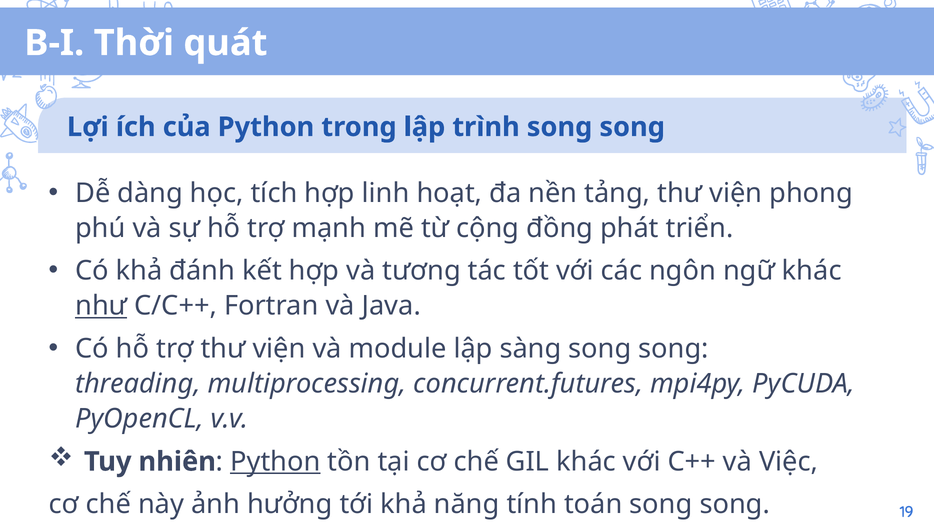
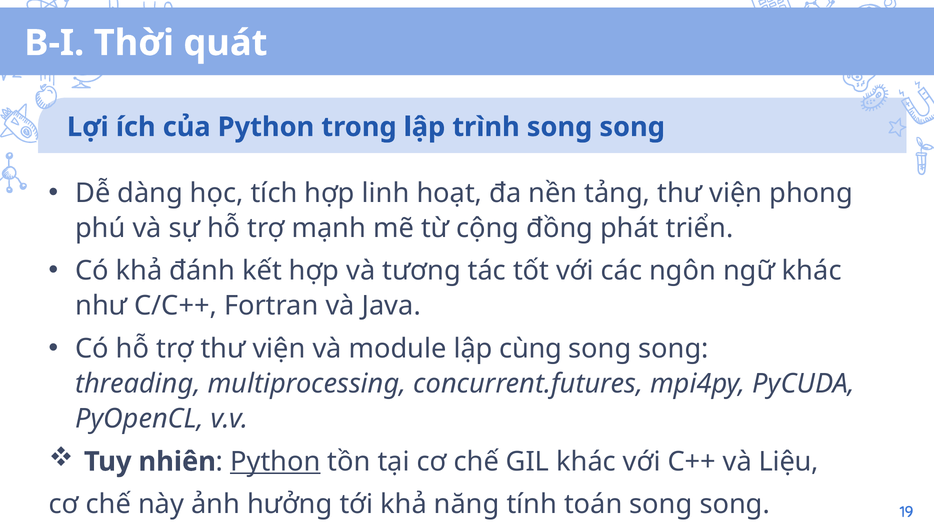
như underline: present -> none (101, 306)
sàng: sàng -> cùng (531, 348)
Việc: Việc -> Liệu (789, 461)
